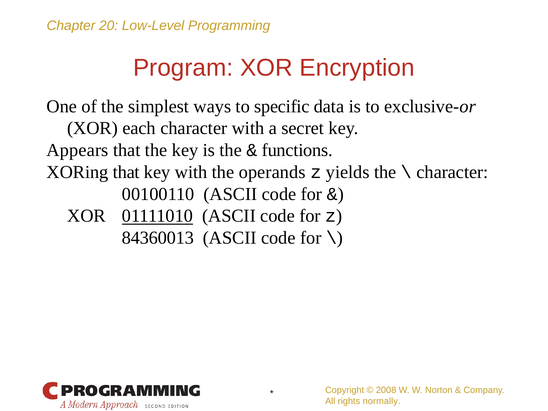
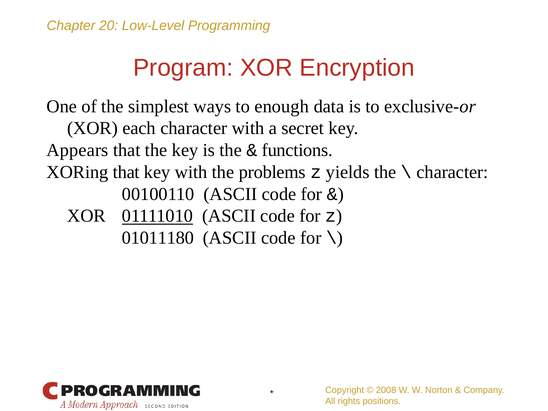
specific: specific -> enough (282, 106)
operands: operands -> problems (272, 172)
84360013: 84360013 -> 01011180 (158, 238)
normally: normally -> positions (382, 401)
